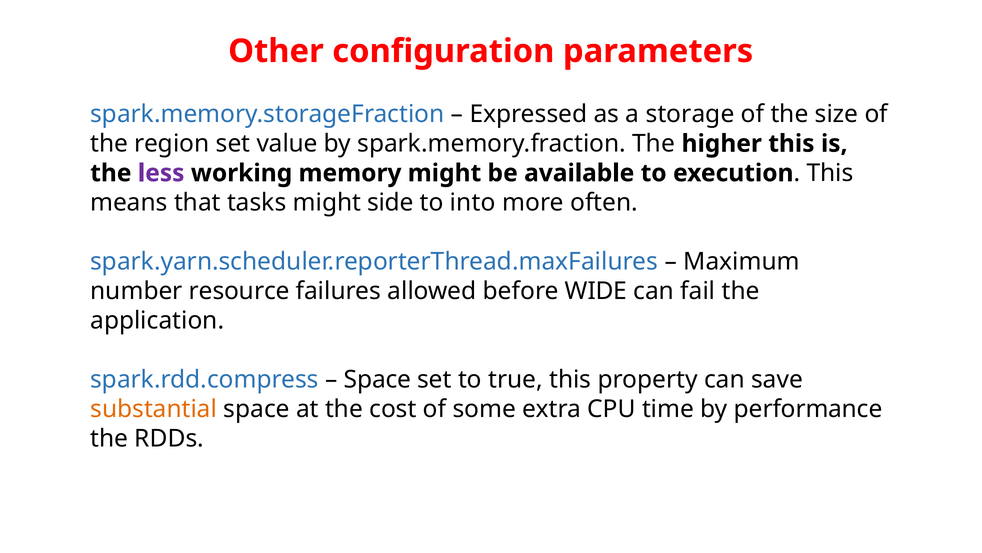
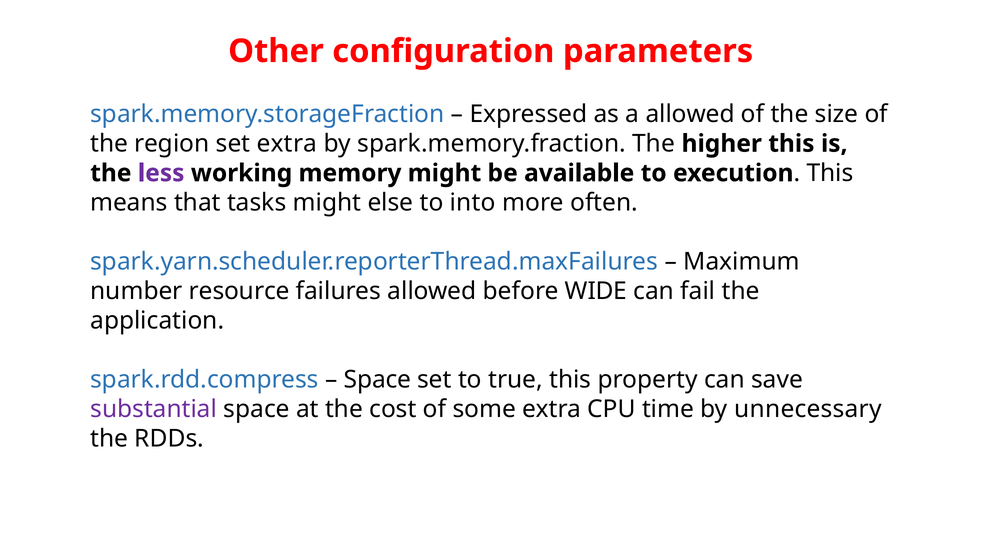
a storage: storage -> allowed (690, 114)
set value: value -> extra (287, 143)
side: side -> else (390, 202)
substantial colour: orange -> purple (154, 409)
performance: performance -> unnecessary (808, 409)
